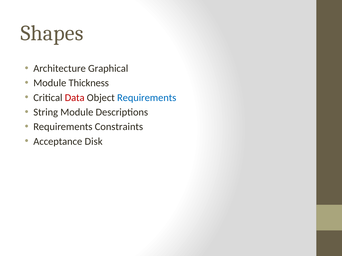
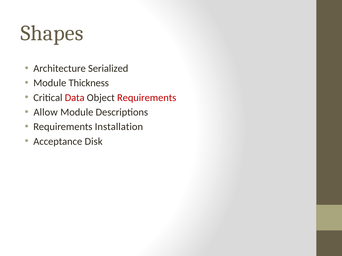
Graphical: Graphical -> Serialized (108, 69)
Requirements colour: blue -> red (147, 98)
String: String -> Allow (46, 112)
Constraints: Constraints -> Installation (119, 127)
